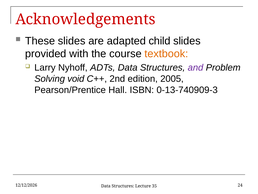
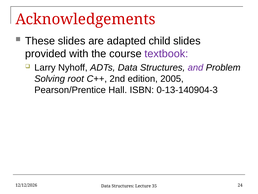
textbook colour: orange -> purple (166, 54)
void: void -> root (76, 79)
0-13-740909-3: 0-13-740909-3 -> 0-13-140904-3 (187, 90)
